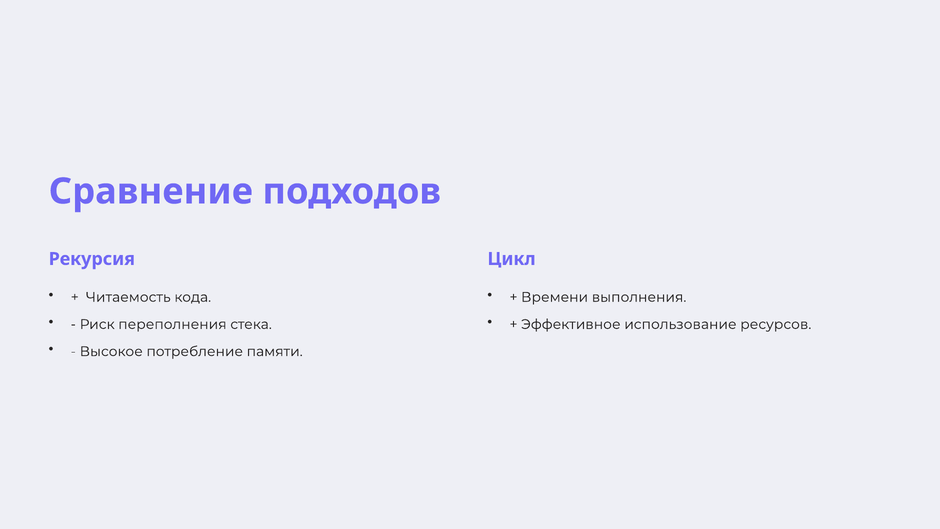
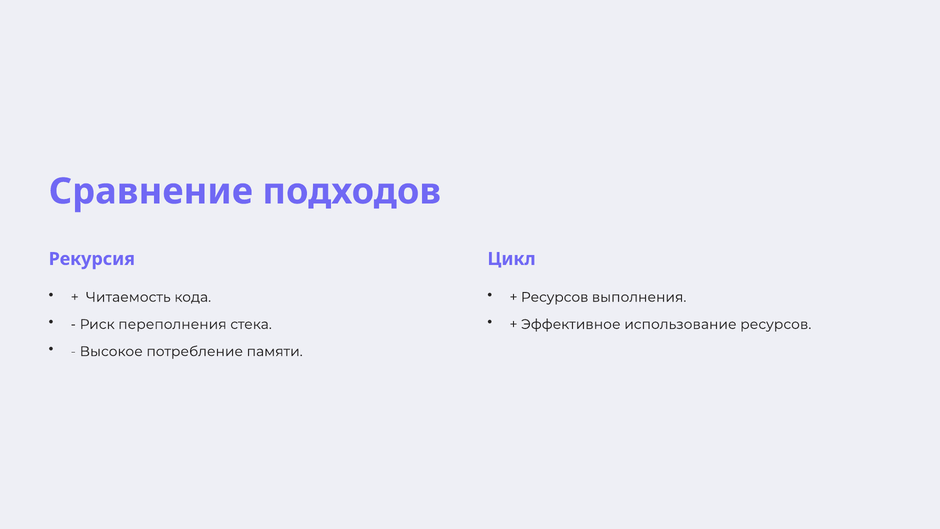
Времени: Времени -> Ресурсов (555, 297)
